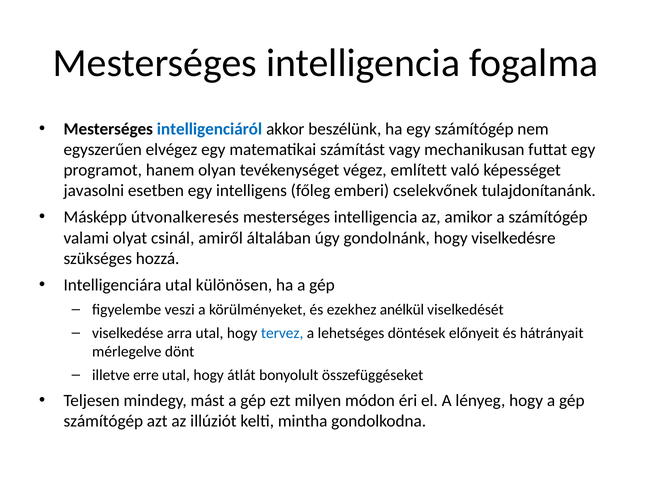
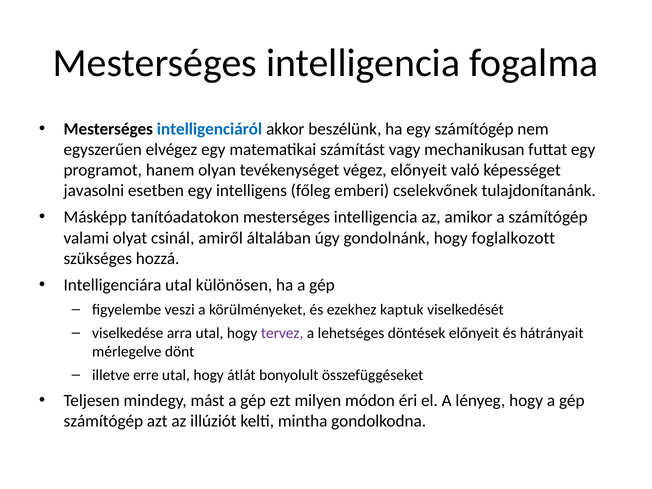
végez említett: említett -> előnyeit (419, 170)
útvonalkeresés: útvonalkeresés -> tanítóadatokon (185, 217)
viselkedésre: viselkedésre -> foglalkozott (513, 238)
anélkül: anélkül -> kaptuk (402, 309)
tervez colour: blue -> purple (282, 333)
